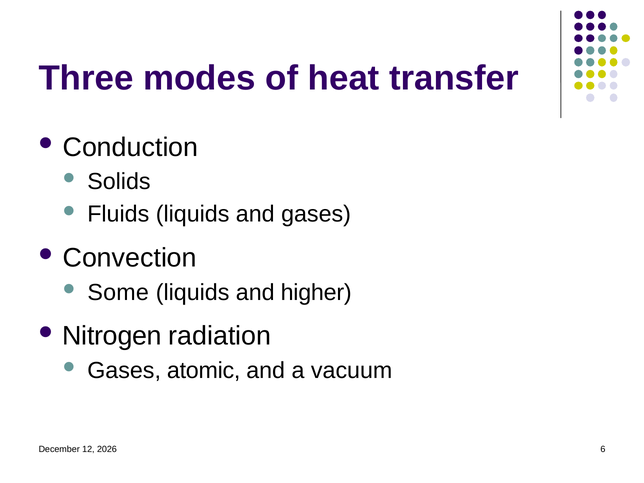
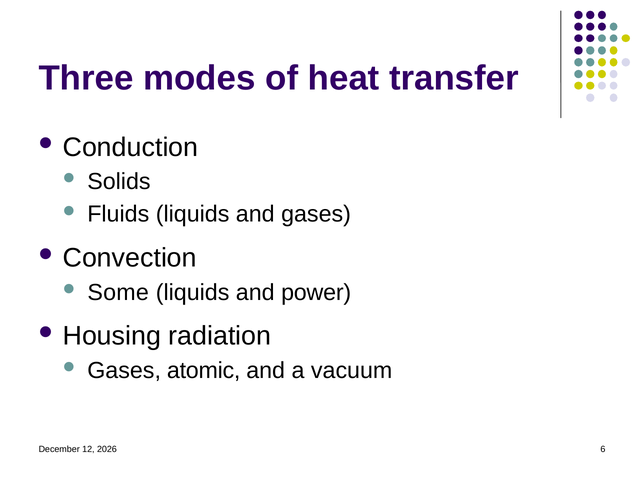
higher: higher -> power (316, 292)
Nitrogen: Nitrogen -> Housing (112, 336)
